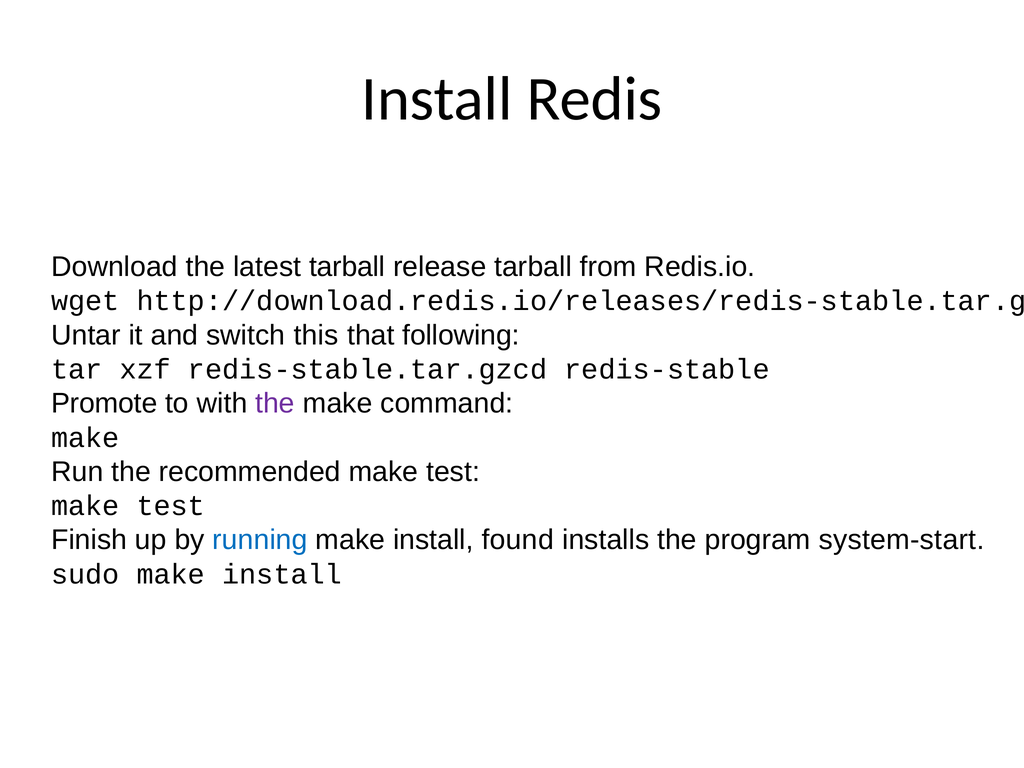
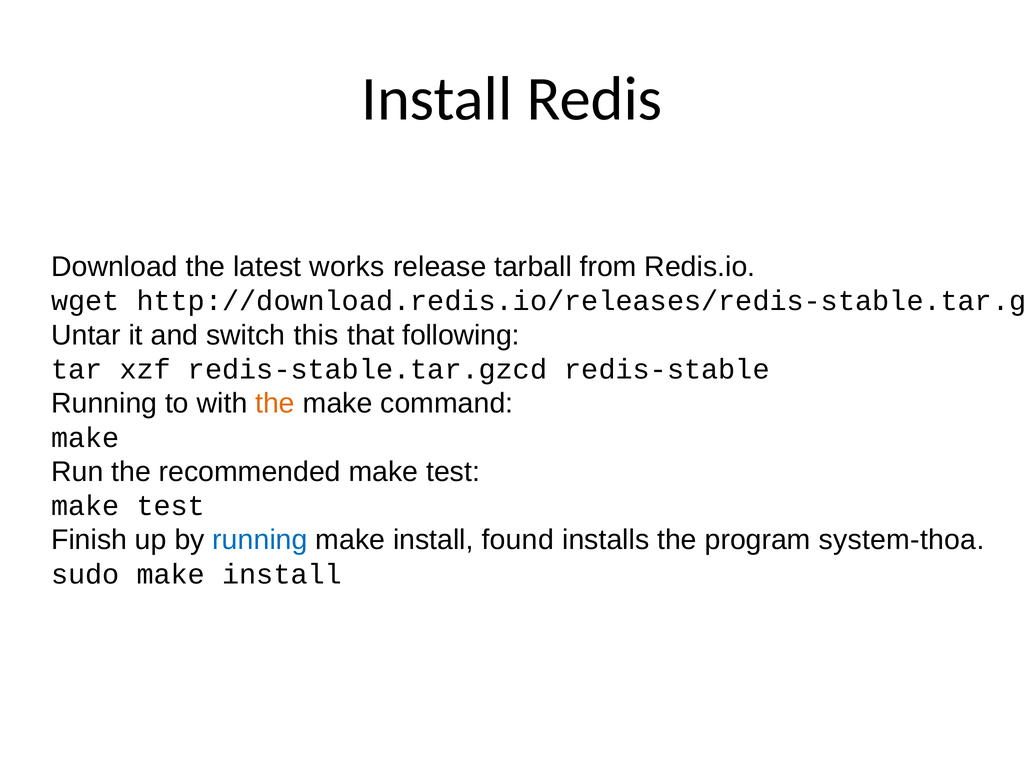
latest tarball: tarball -> works (347, 267)
Promote: Promote -> Running (104, 404)
the colour: purple -> orange (275, 404)
system-start: system-start -> system-thoa (902, 540)
